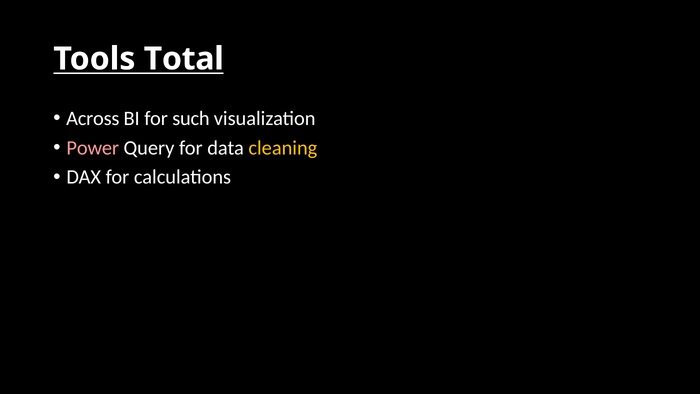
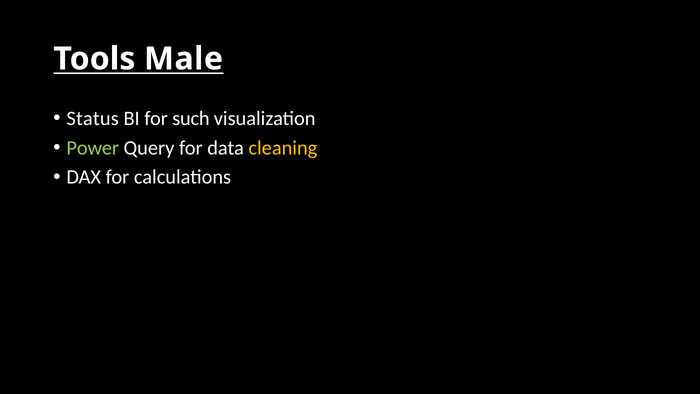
Total: Total -> Male (183, 59)
Across: Across -> Status (93, 118)
Power colour: pink -> light green (93, 148)
